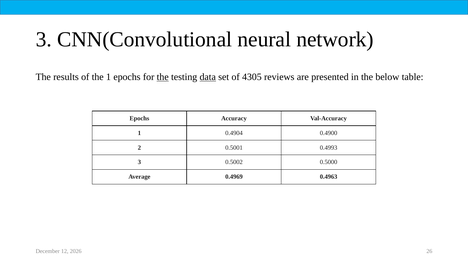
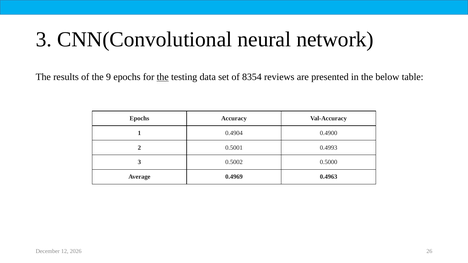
the 1: 1 -> 9 (109, 77)
data underline: present -> none (208, 77)
4305: 4305 -> 8354 (252, 77)
